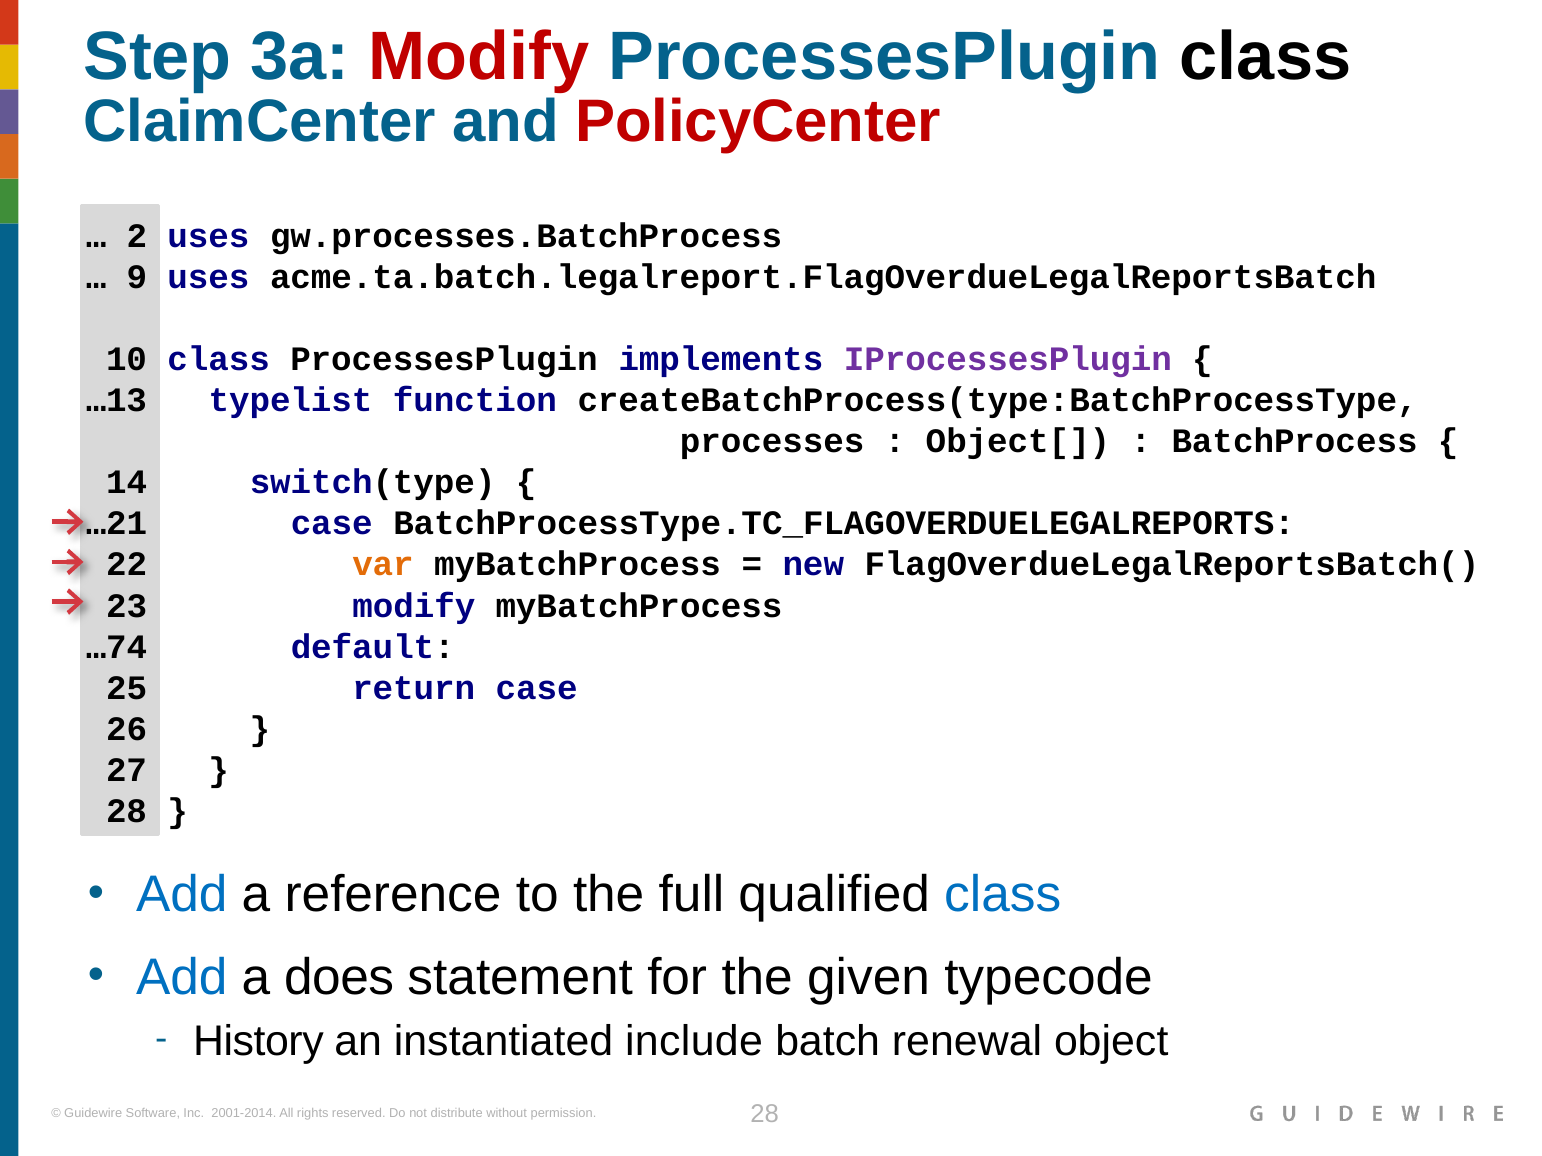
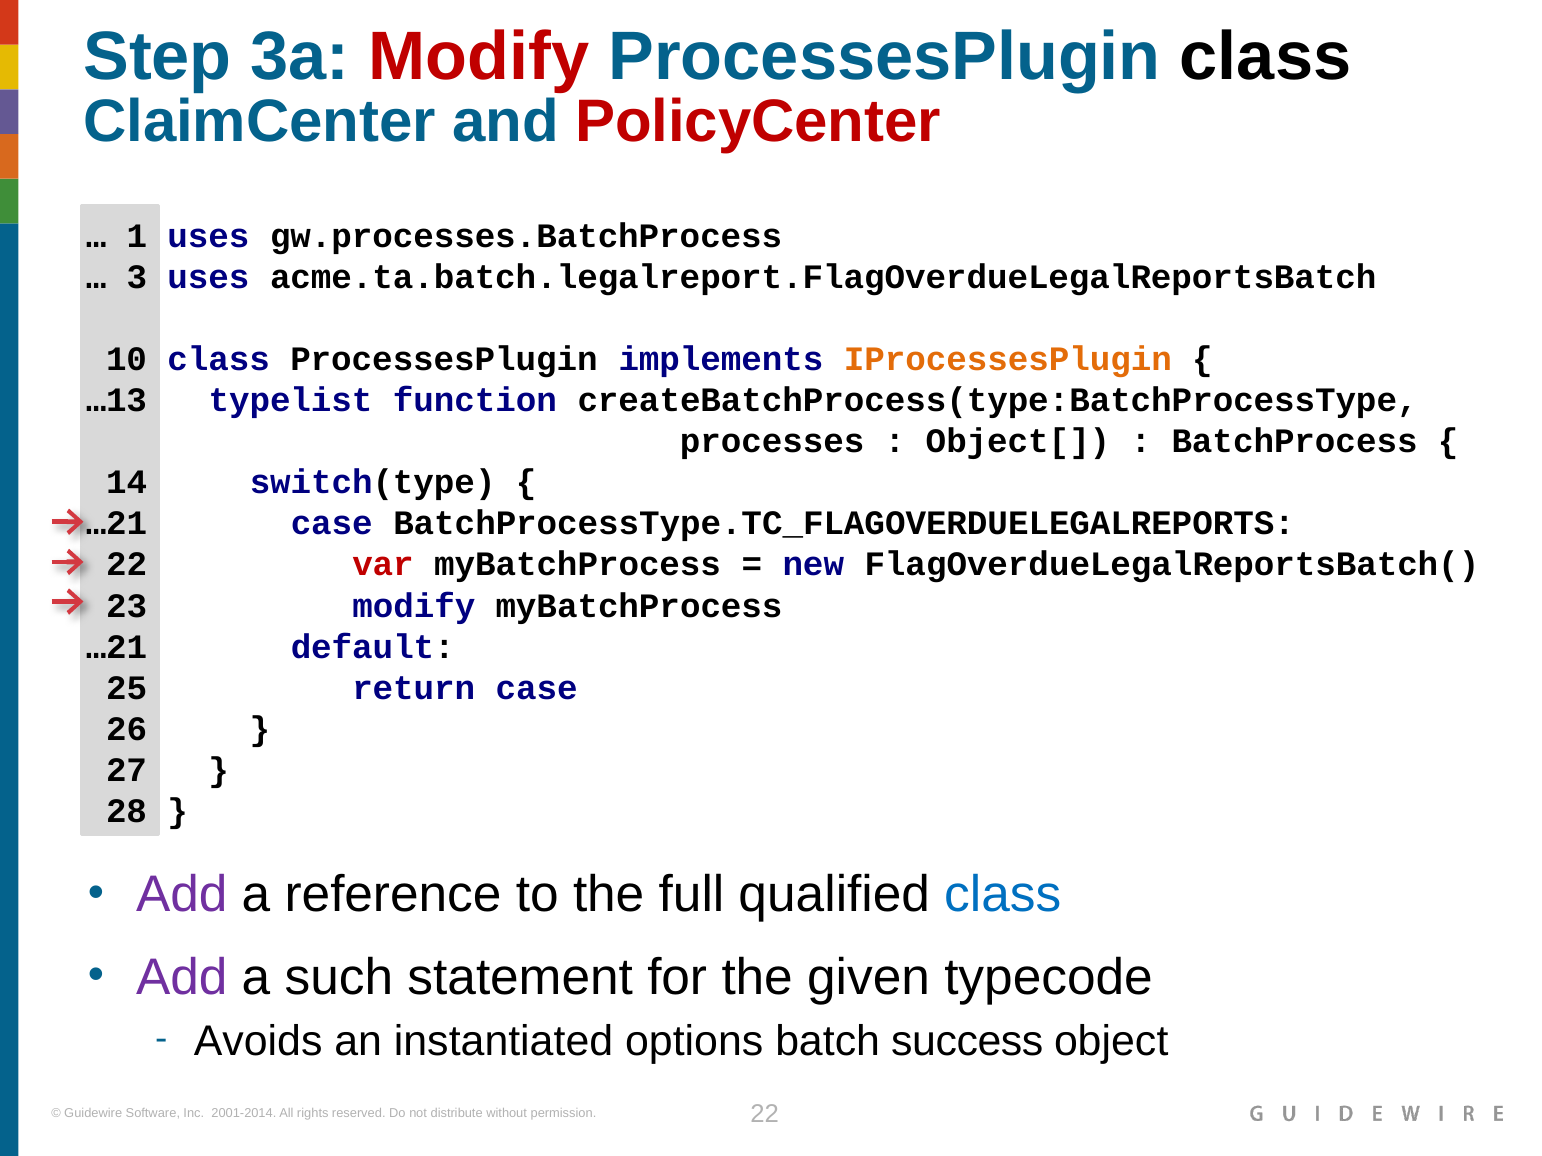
2: 2 -> 1 (137, 236)
9: 9 -> 3 (137, 277)
IProcessesPlugin colour: purple -> orange (1008, 359)
var colour: orange -> red (383, 565)
…74: …74 -> …21 (117, 647)
Add colour: blue -> purple (182, 895)
Add colour: blue -> purple (182, 978)
does: does -> such (339, 978)
History: History -> Avoids (258, 1042)
include: include -> options (694, 1042)
renewal: renewal -> success (967, 1042)
28: 28 -> 22 (765, 1114)
